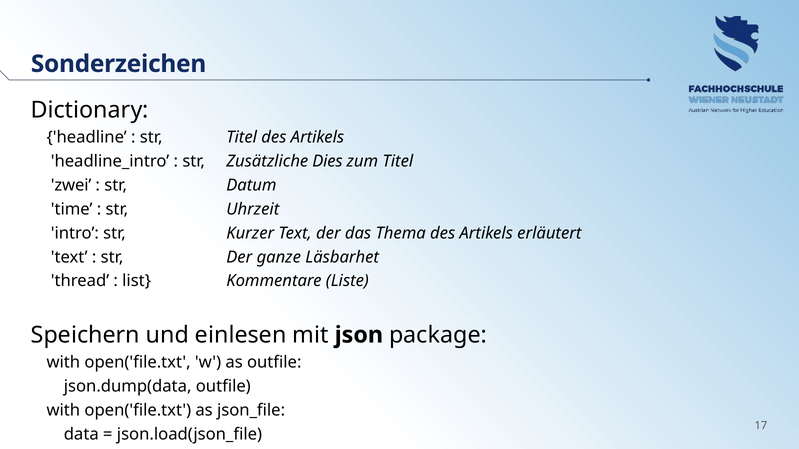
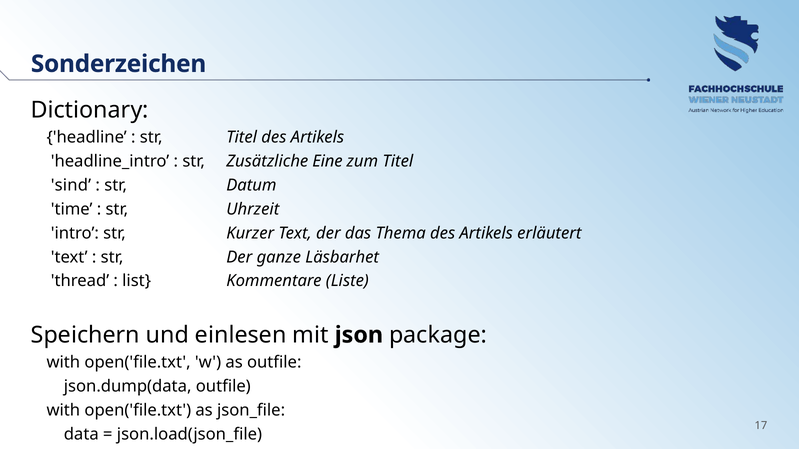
Dies: Dies -> Eine (327, 161)
zwei: zwei -> sind (71, 185)
